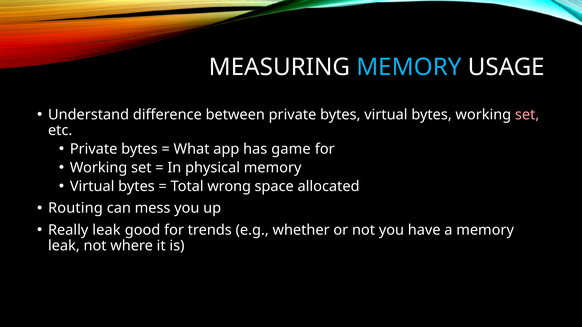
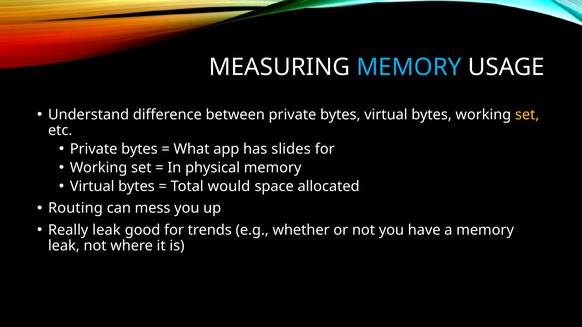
set colour: pink -> yellow (527, 115)
game: game -> slides (291, 149)
wrong: wrong -> would (229, 187)
